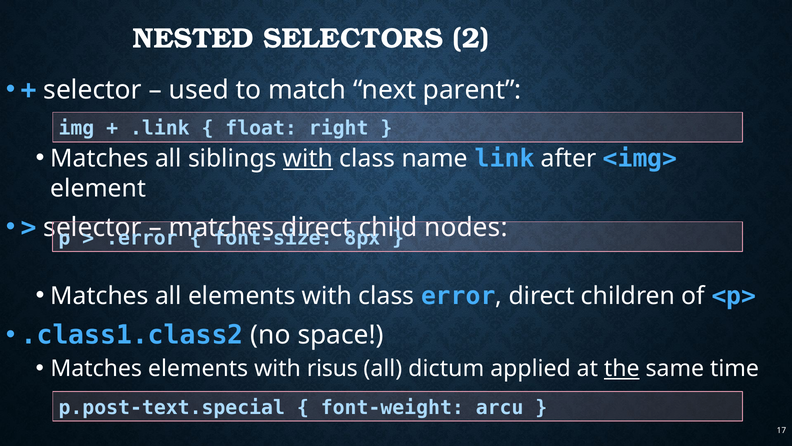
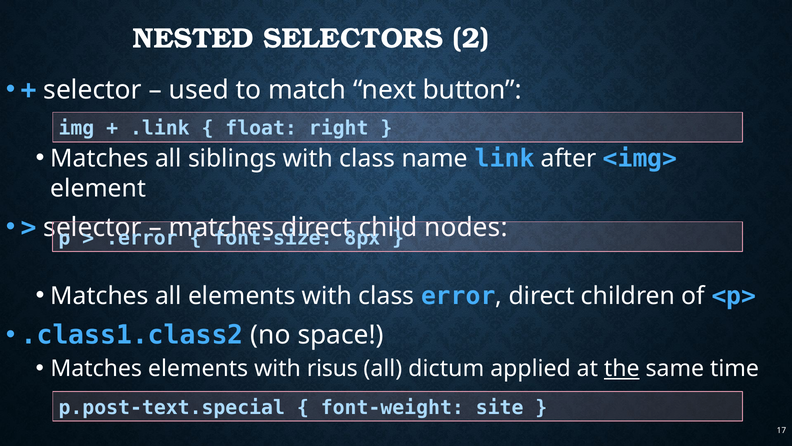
parent: parent -> button (472, 90)
with underline: present -> none (308, 158)
arcu: arcu -> site (500, 407)
